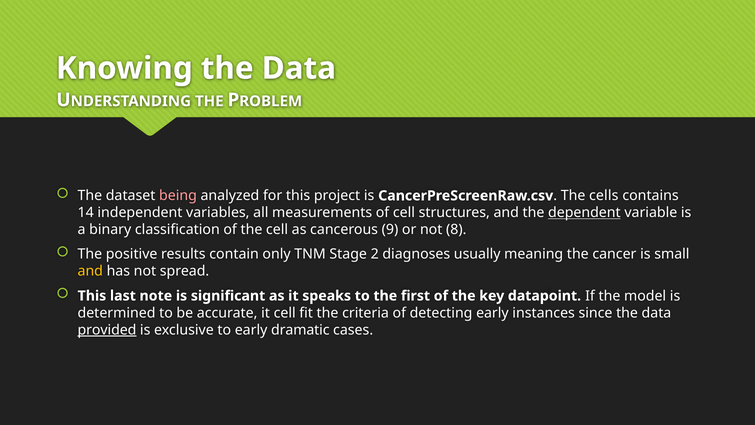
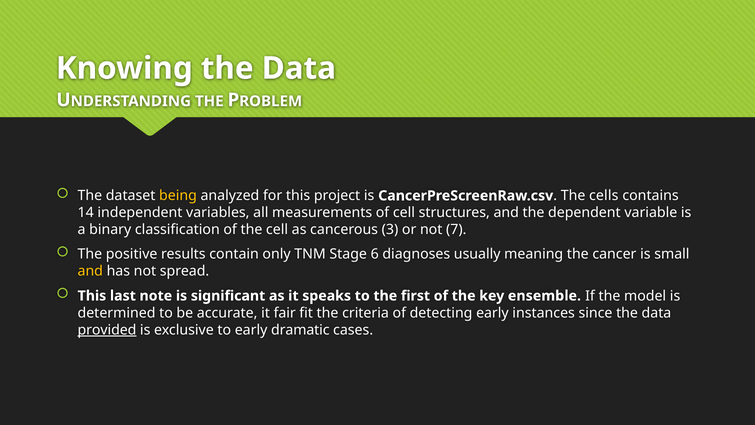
being colour: pink -> yellow (178, 196)
dependent underline: present -> none (584, 213)
9: 9 -> 3 (390, 230)
8: 8 -> 7 (456, 230)
2: 2 -> 6 (375, 254)
datapoint: datapoint -> ensemble (544, 296)
it cell: cell -> fair (285, 313)
